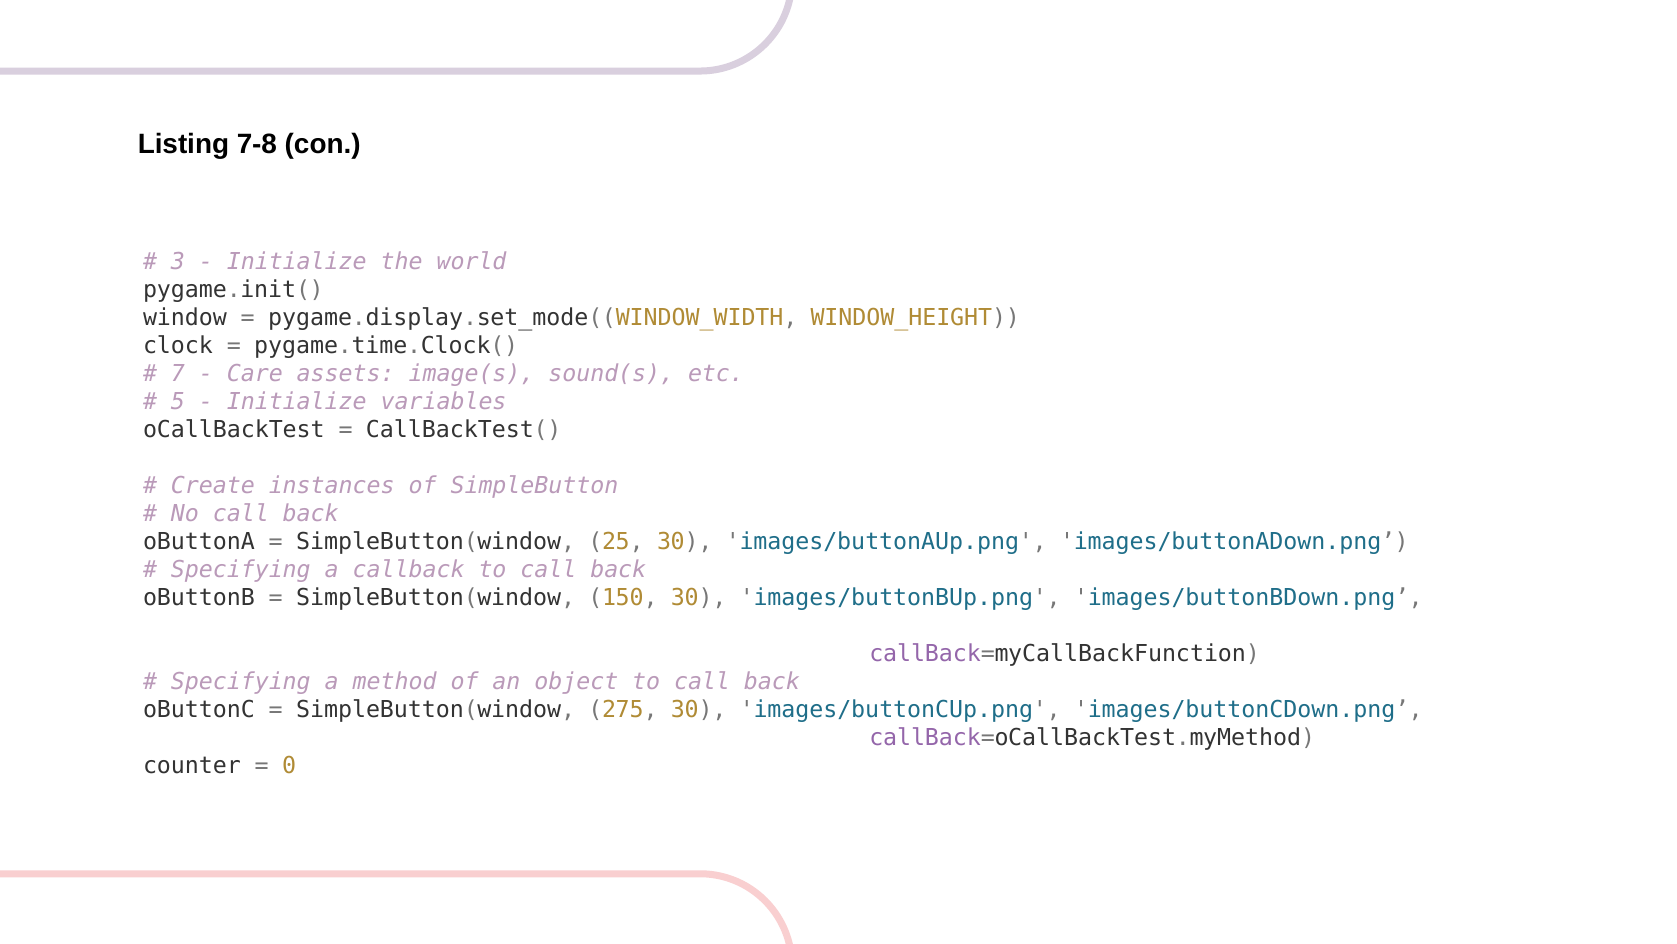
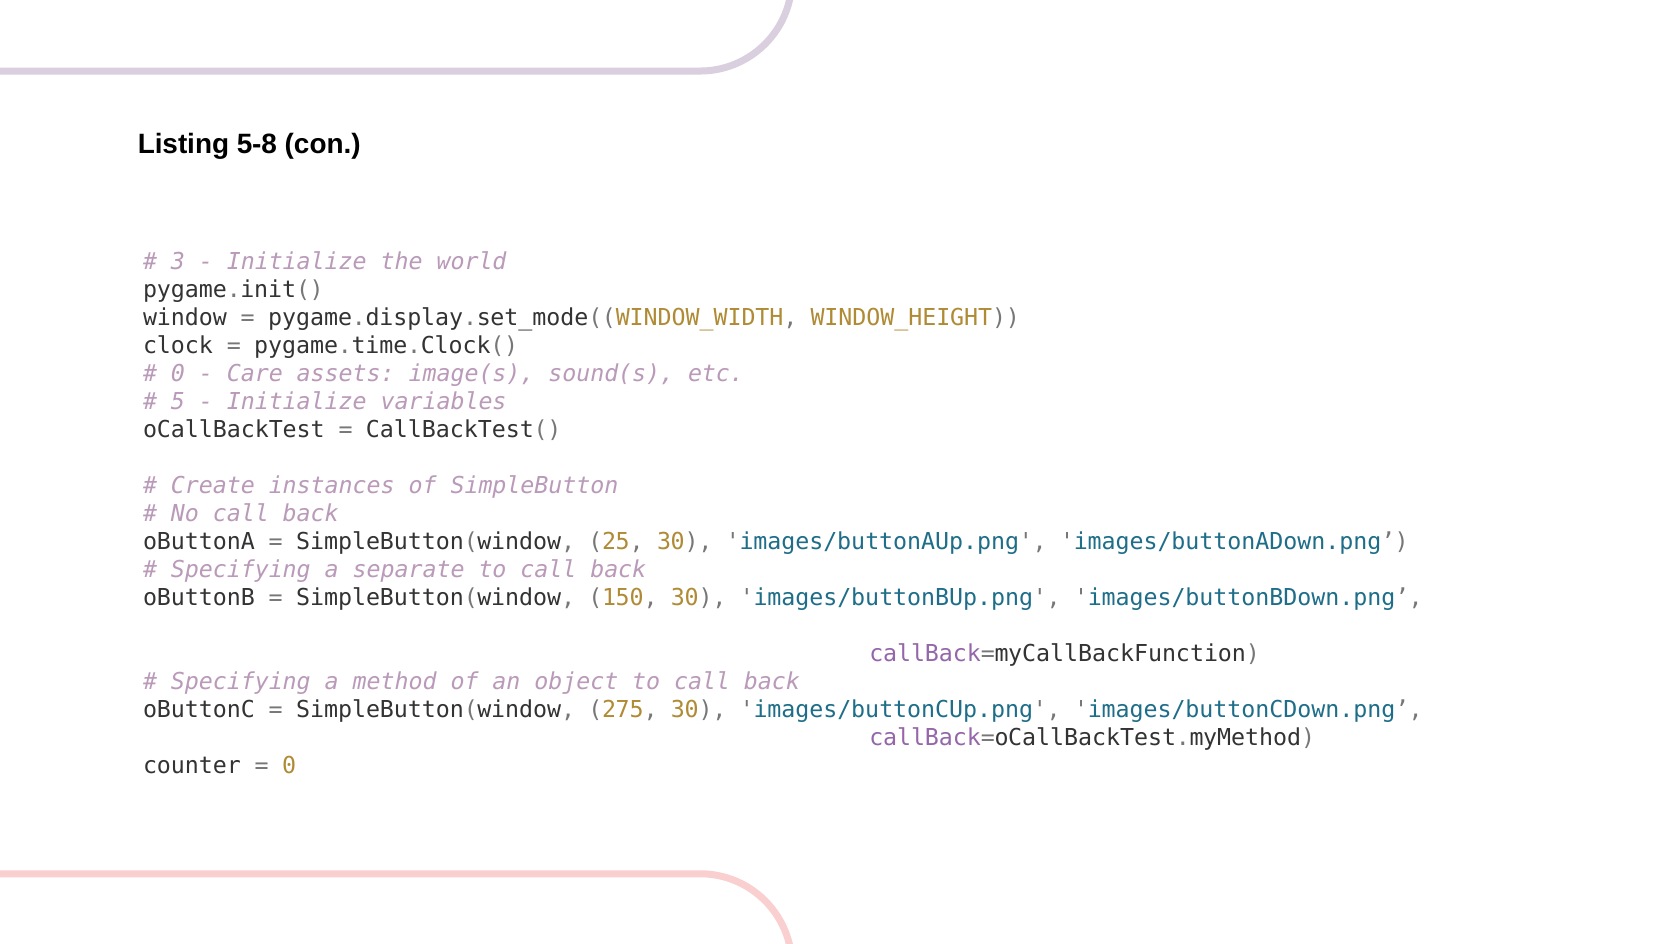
7-8: 7-8 -> 5-8 (257, 144)
7: 7 -> 0 (178, 374)
callback: callback -> separate (409, 570)
